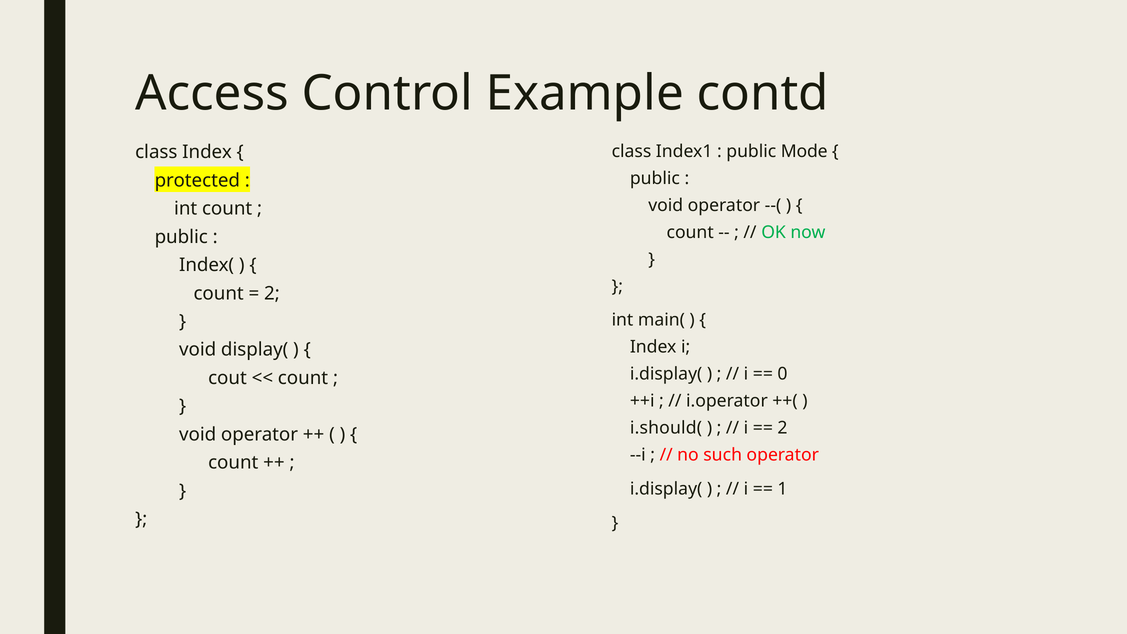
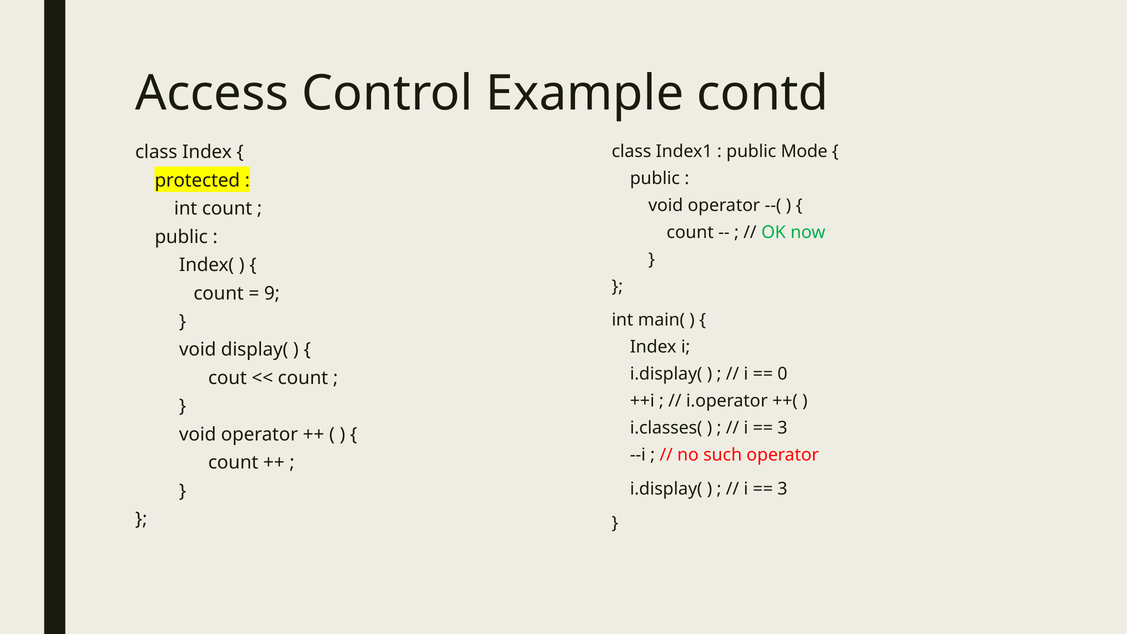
2: 2 -> 9 (272, 293)
i.should(: i.should( -> i.classes( (666, 428)
2: 2 -> 3 (783, 428)
1: 1 -> 3 (783, 489)
